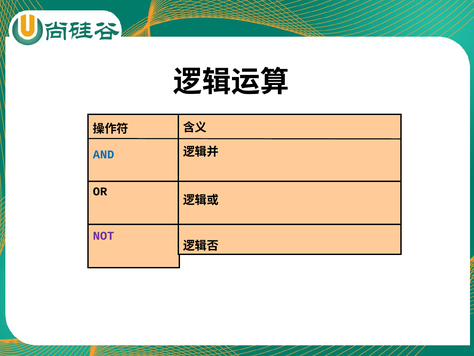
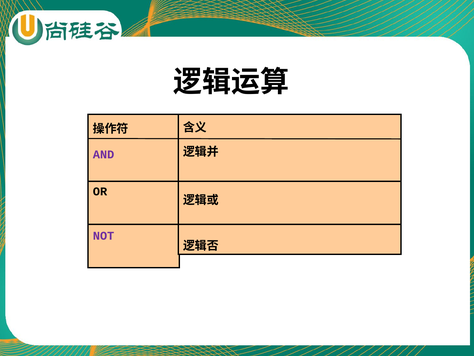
AND colour: blue -> purple (104, 154)
